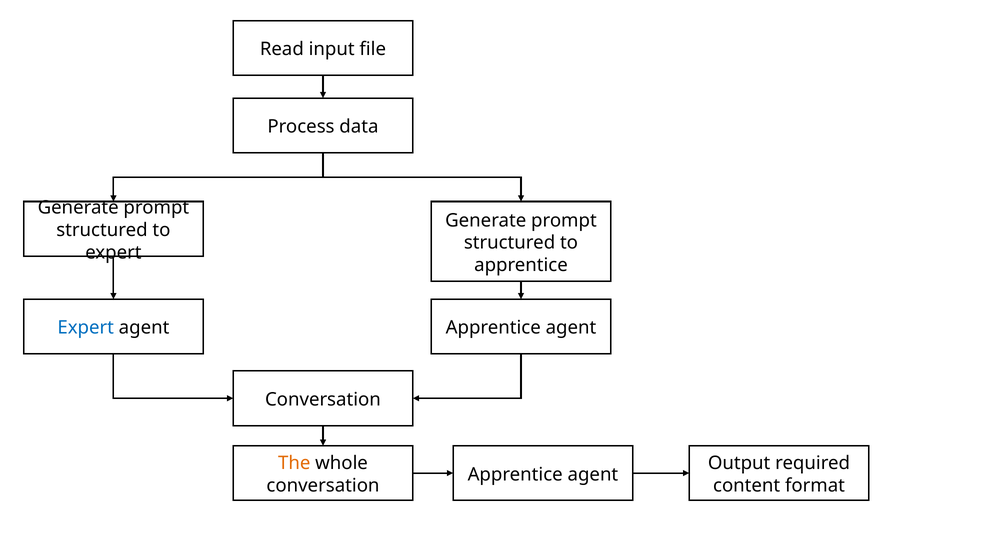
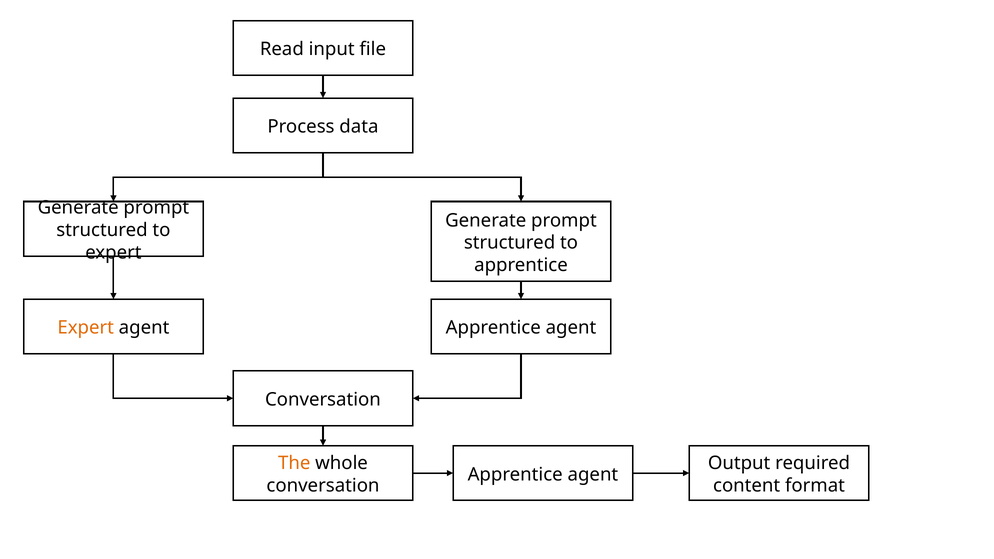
Expert colour: blue -> orange (86, 328)
